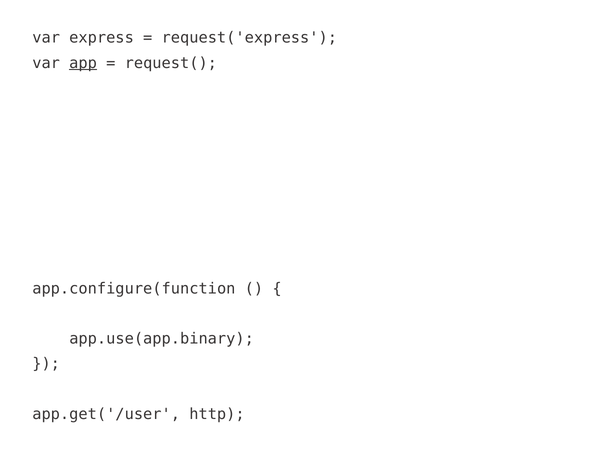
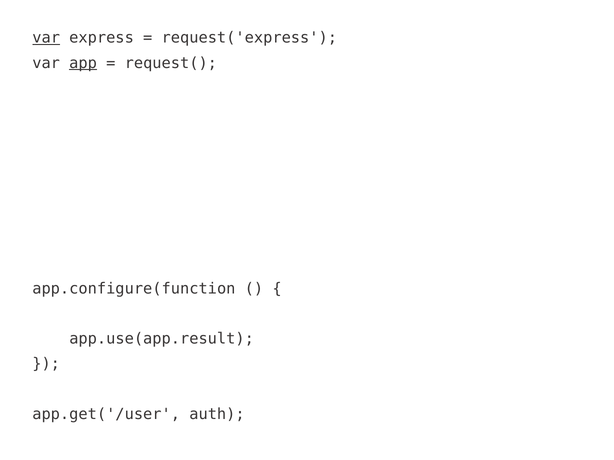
var underline: none -> present (46, 38)
app.use(app.binary: app.use(app.binary -> app.use(app.result (162, 339)
http: http -> auth (217, 414)
